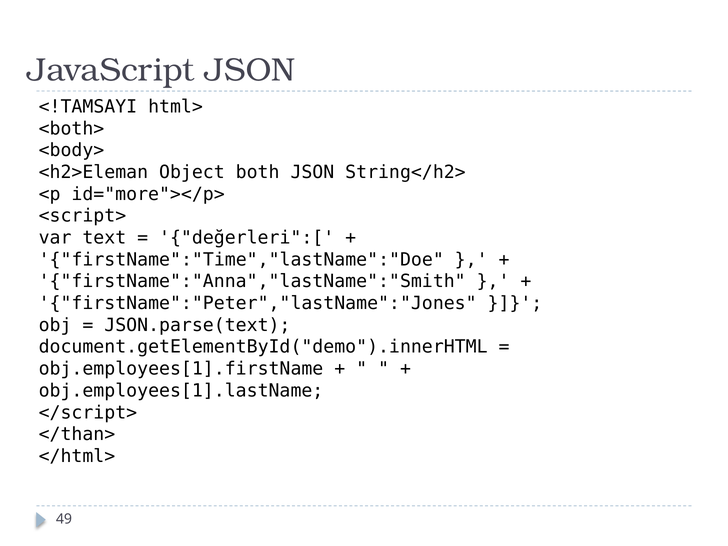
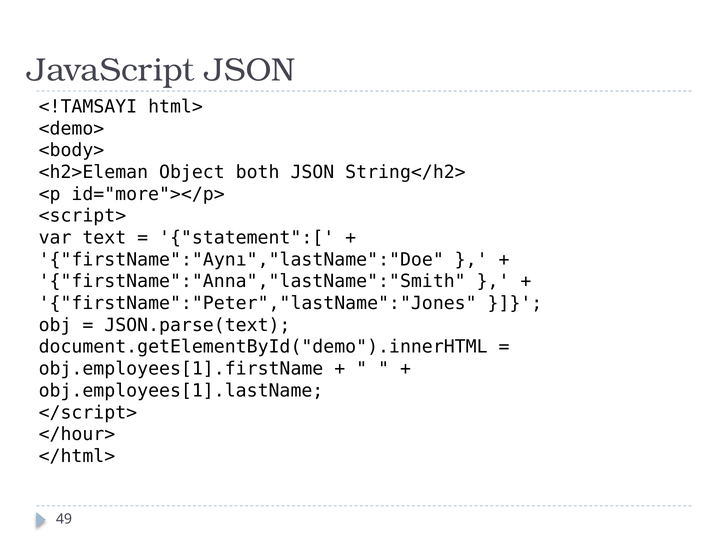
<both>: <both> -> <demo> (71, 129)
değerleri":[: değerleri":[ -> statement":[ (247, 238)
firstName":"Time","lastName":"Doe: firstName":"Time","lastName":"Doe -> firstName":"Aynı","lastName":"Doe (241, 260)
</than>: </than> -> </hour> (77, 434)
